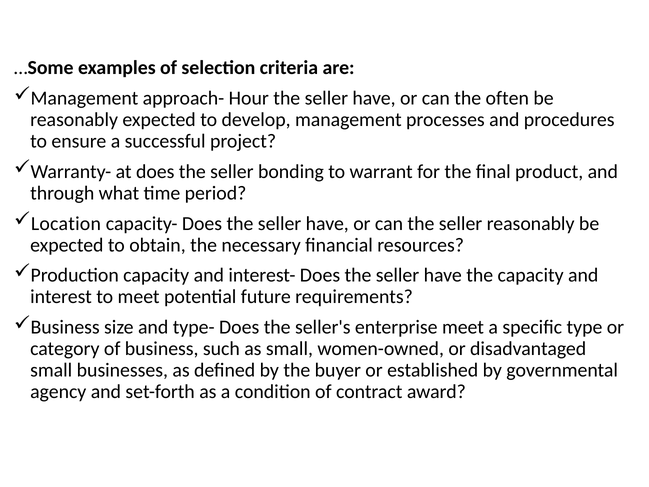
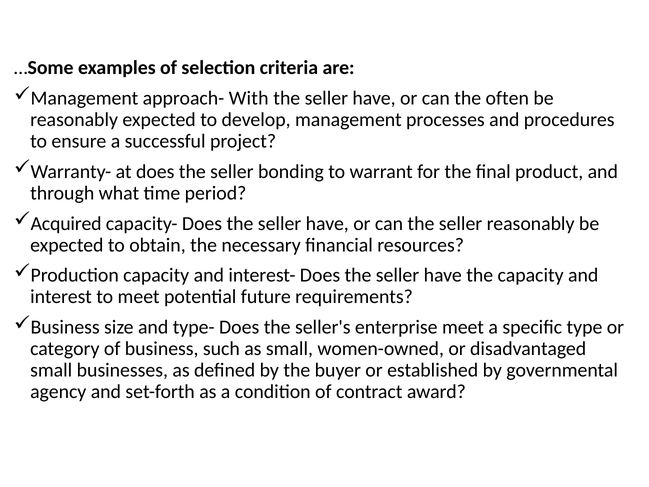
Hour: Hour -> With (249, 98)
Location: Location -> Acquired (66, 223)
